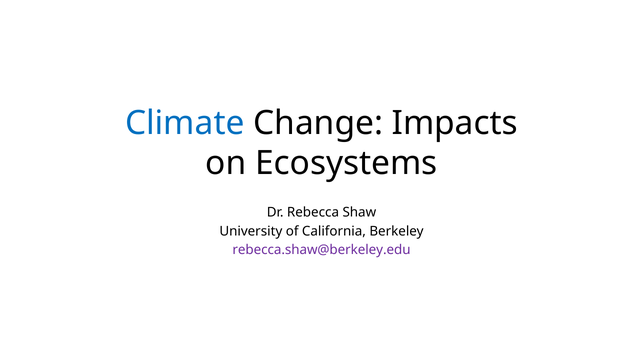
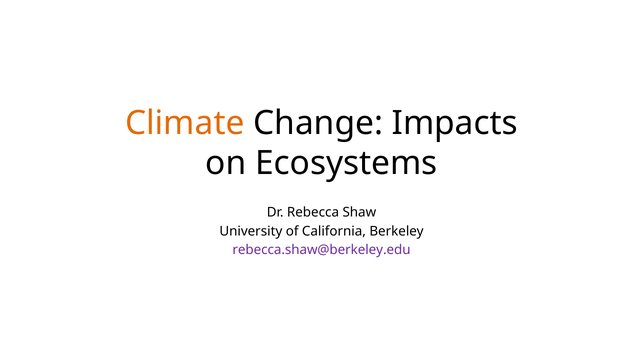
Climate colour: blue -> orange (185, 123)
